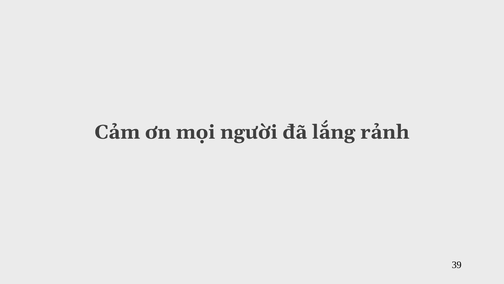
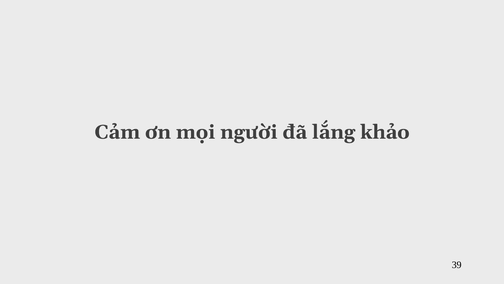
rảnh: rảnh -> khảo (385, 132)
